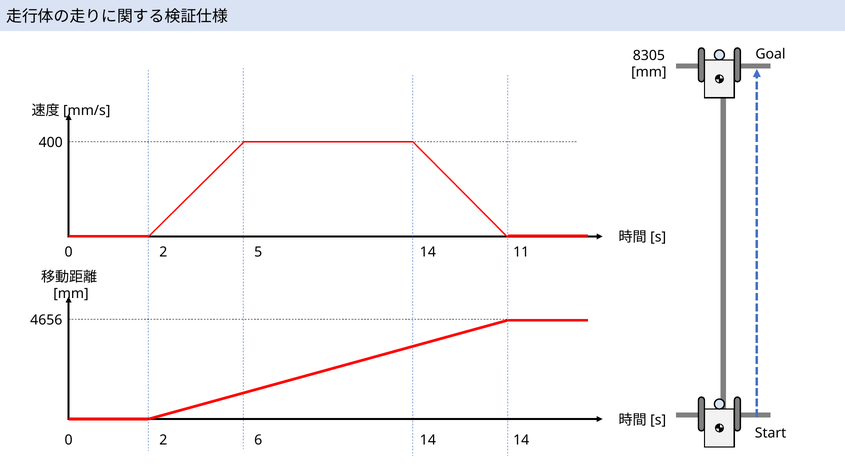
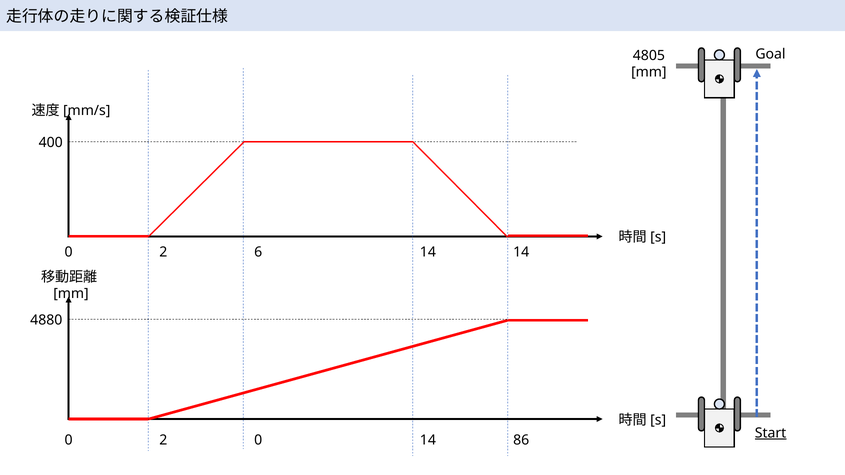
8305: 8305 -> 4805 (649, 55)
5: 5 -> 6 (258, 253)
14 11: 11 -> 14 (521, 253)
4656: 4656 -> 4880 (46, 320)
Start underline: none -> present (771, 433)
0 6: 6 -> 0 (258, 440)
14 14: 14 -> 86 (521, 440)
